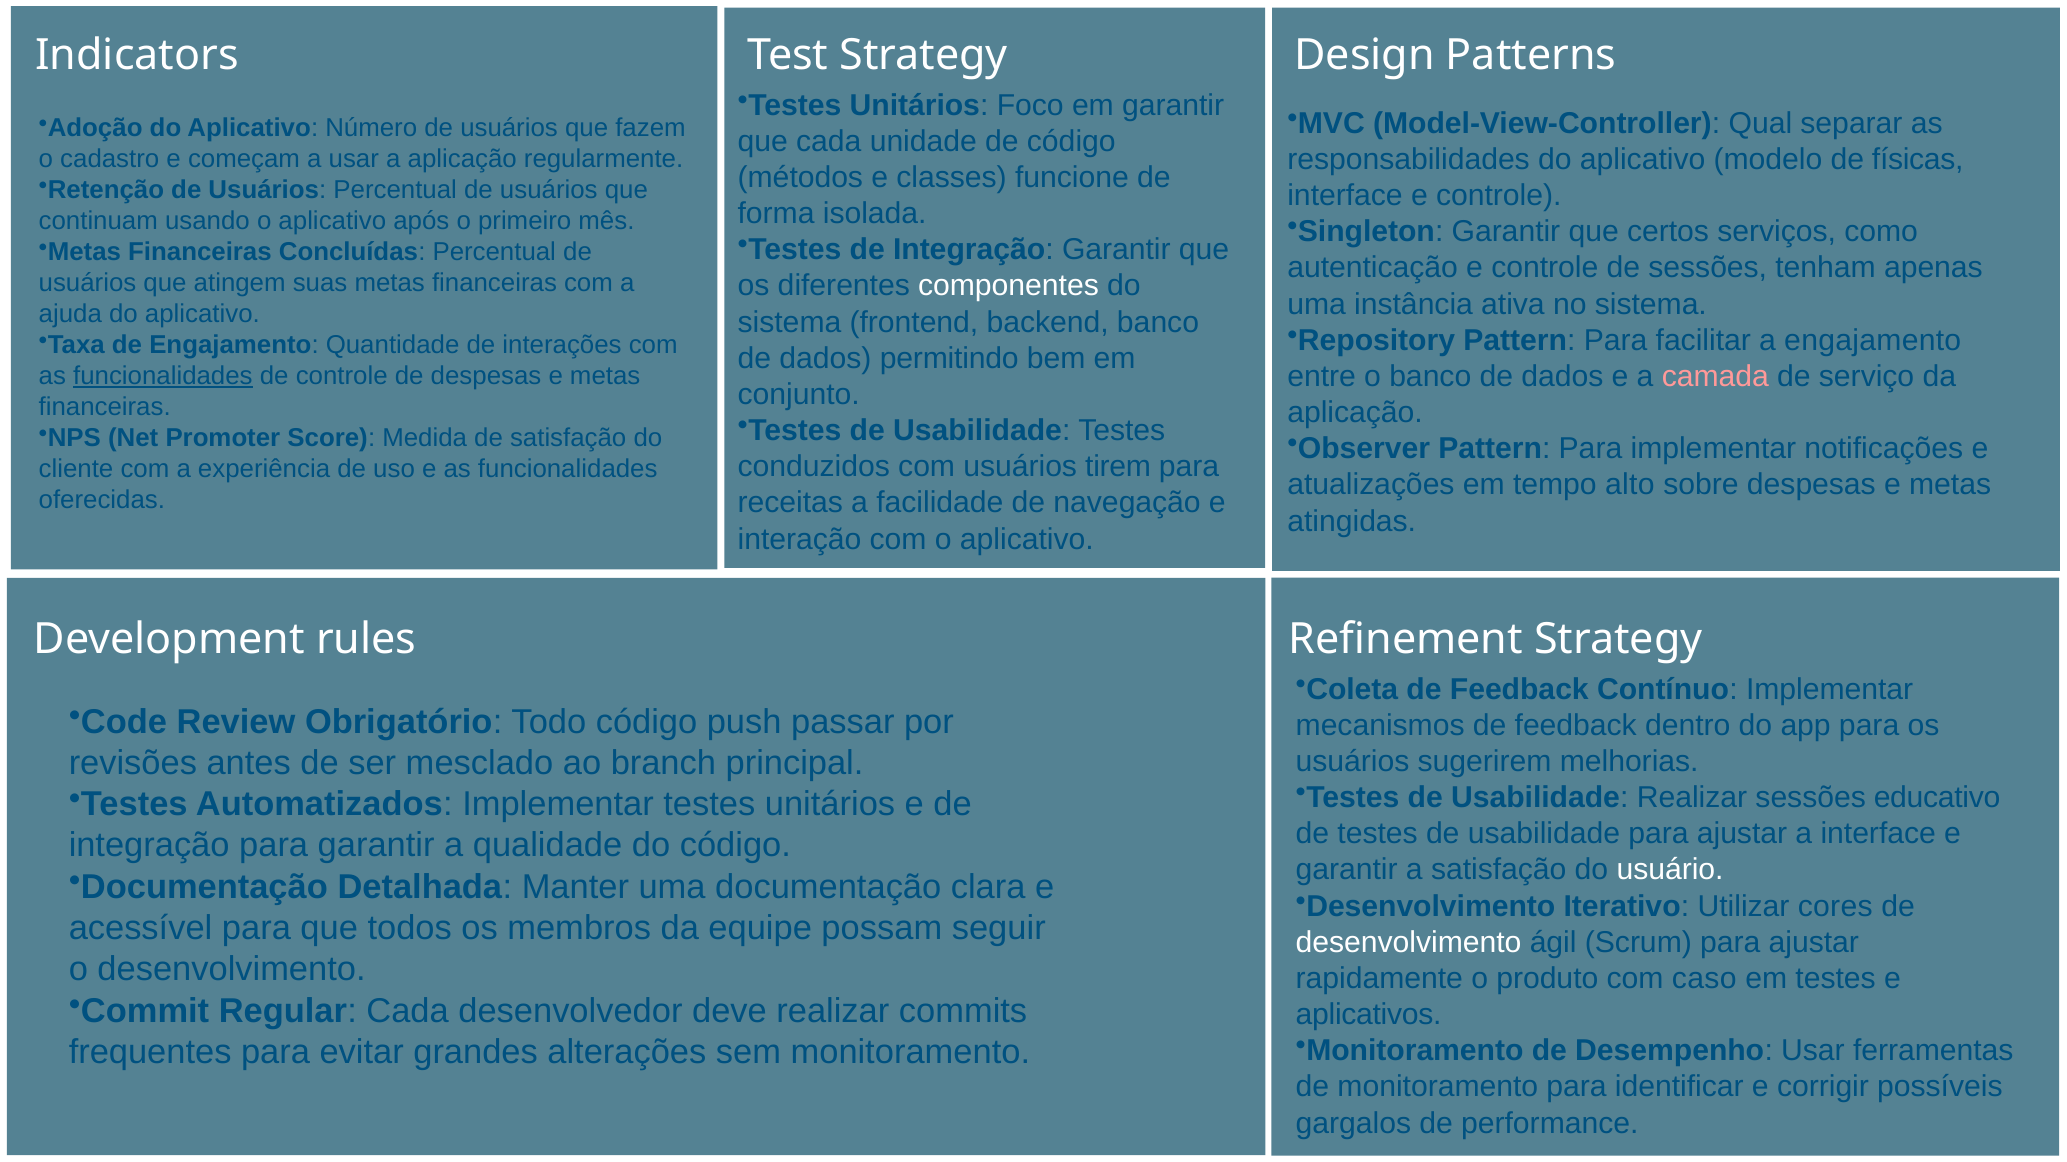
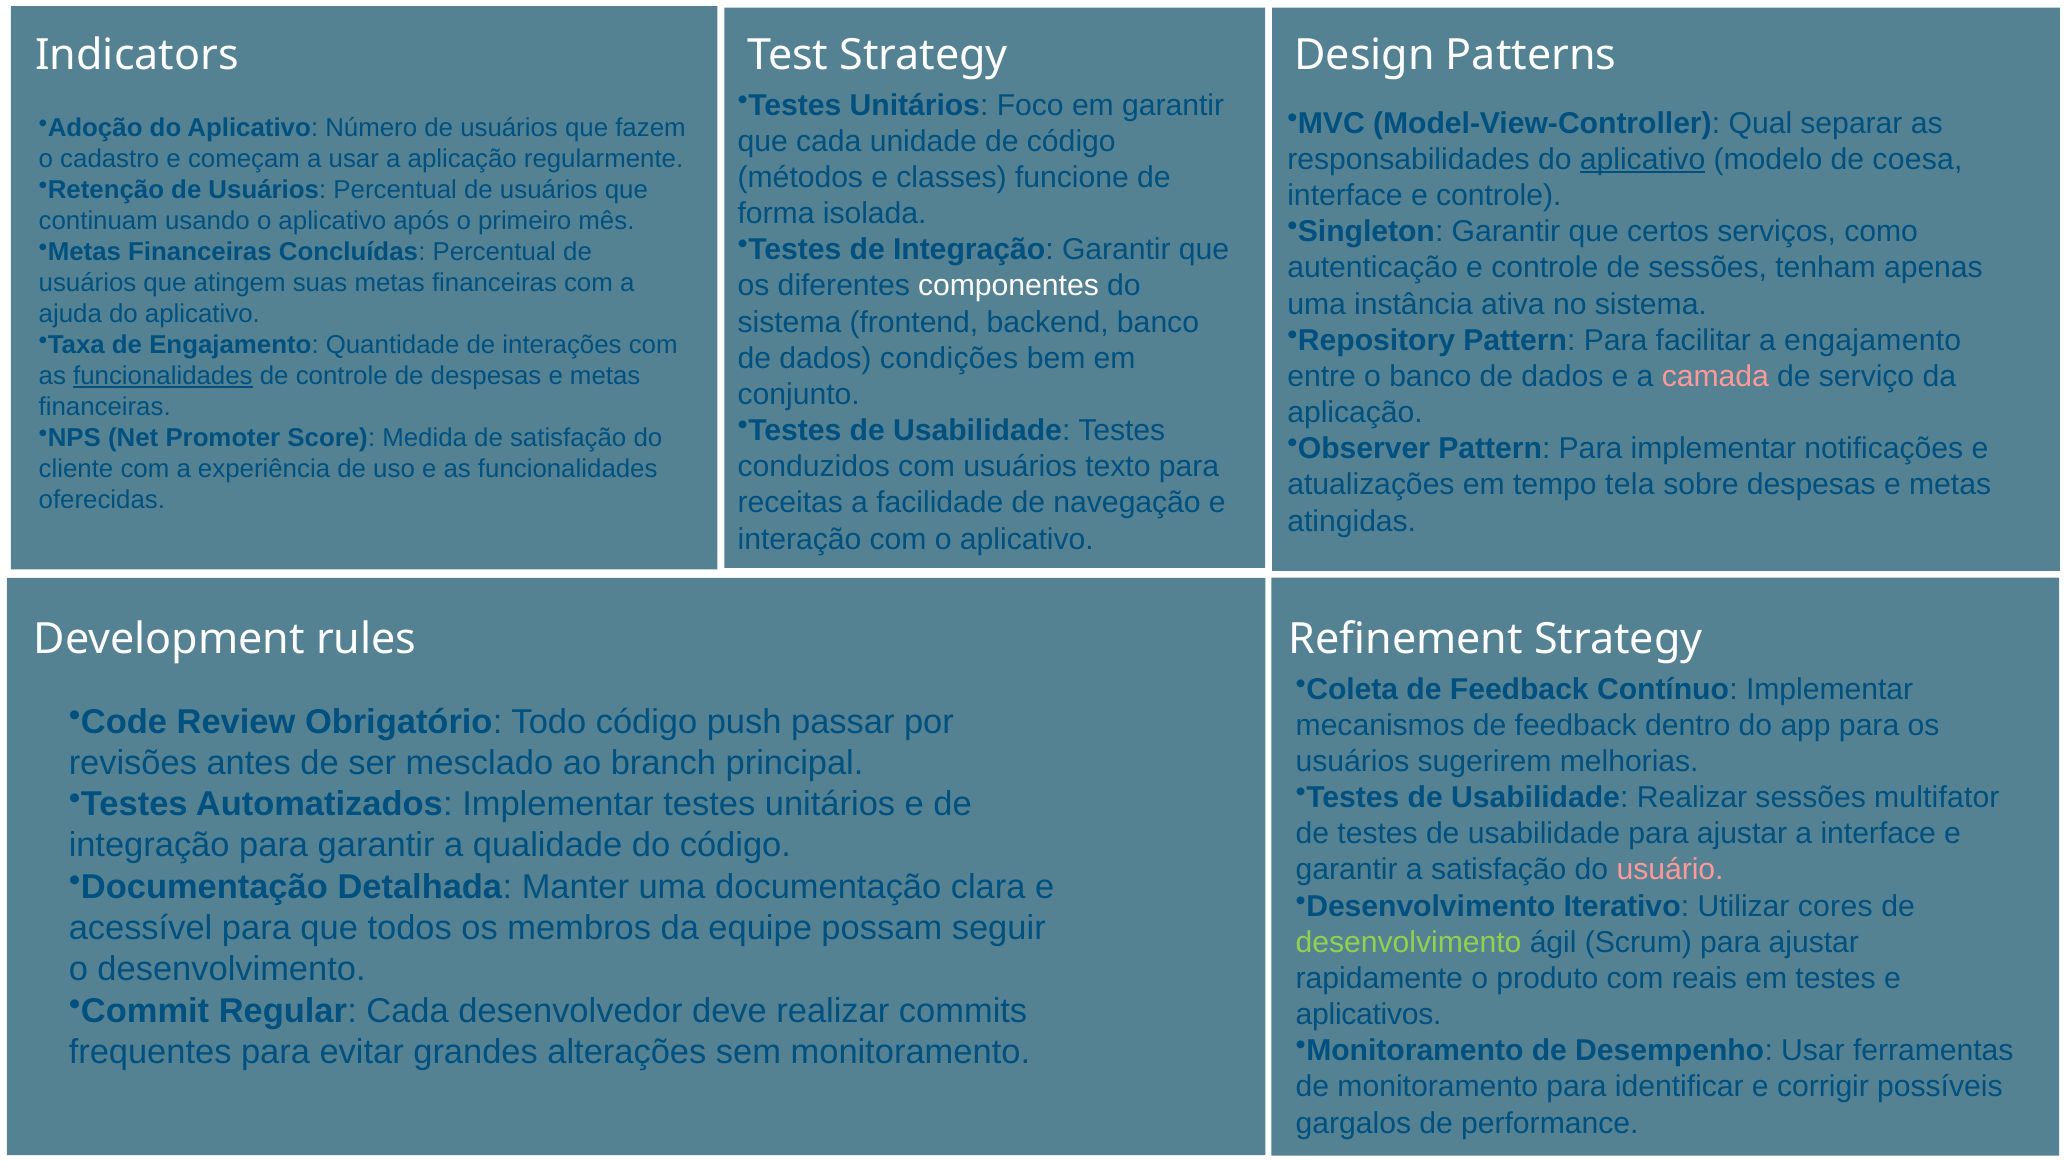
aplicativo underline: none -> present (1643, 160)
físicas: físicas -> coesa (1917, 160)
permitindo: permitindo -> condições (949, 359)
tirem: tirem -> texto (1118, 467)
alto: alto -> tela (1630, 485)
educativo: educativo -> multifator (1937, 798)
usuário colour: white -> pink (1670, 870)
desenvolvimento colour: white -> light green (1409, 943)
caso: caso -> reais (1704, 979)
